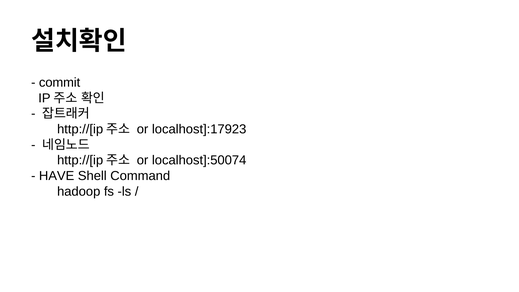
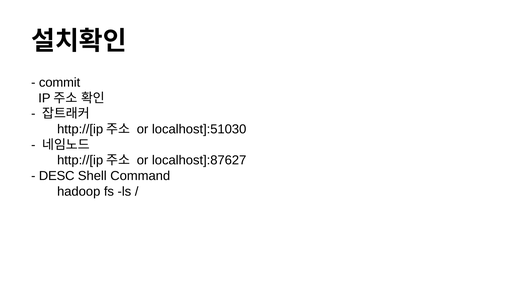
localhost]:17923: localhost]:17923 -> localhost]:51030 (199, 129)
localhost]:50074: localhost]:50074 -> localhost]:87627 (199, 160)
HAVE: HAVE -> DESC (57, 176)
